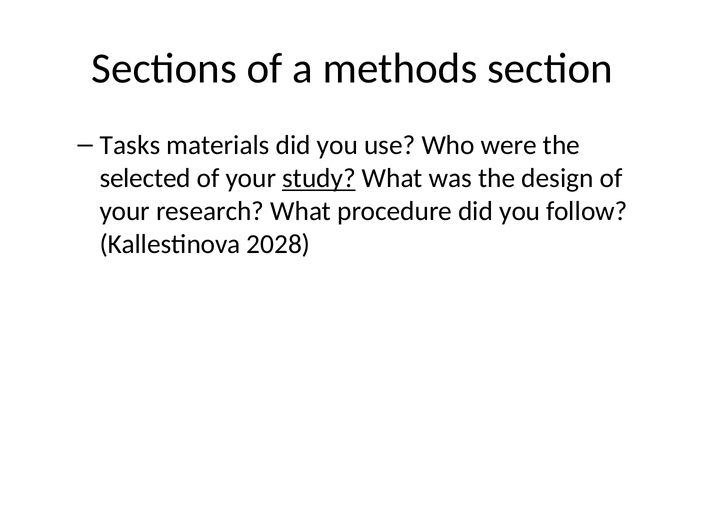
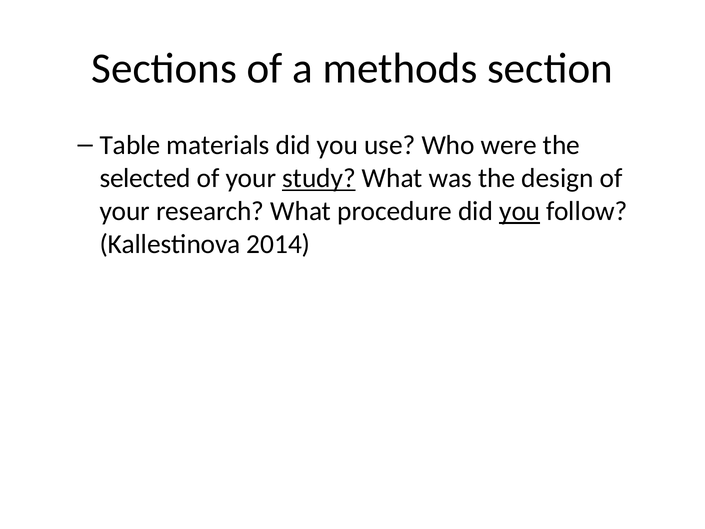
Tasks: Tasks -> Table (130, 145)
you underline: none -> present (520, 211)
2028: 2028 -> 2014 (278, 244)
